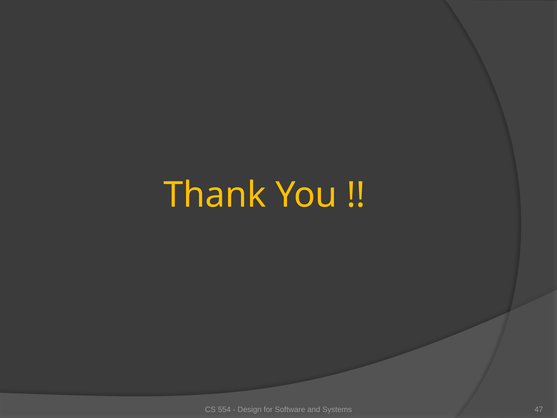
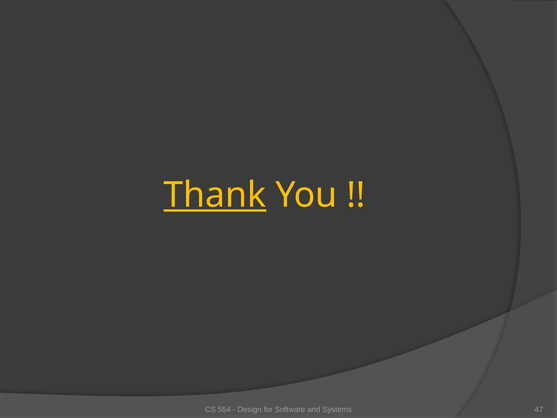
Thank underline: none -> present (215, 195)
